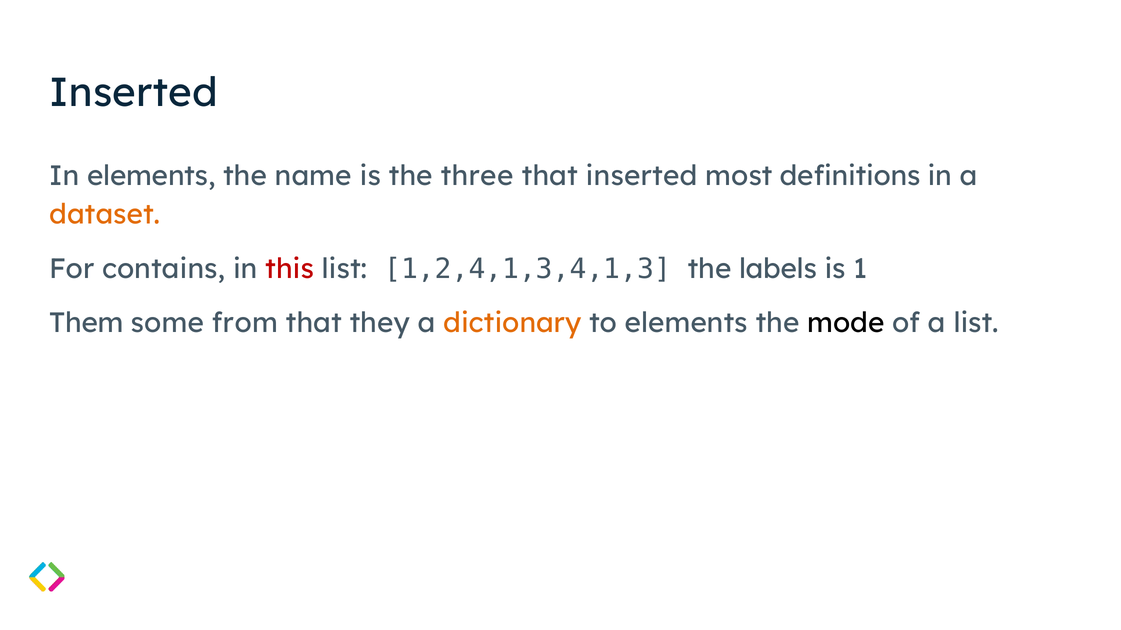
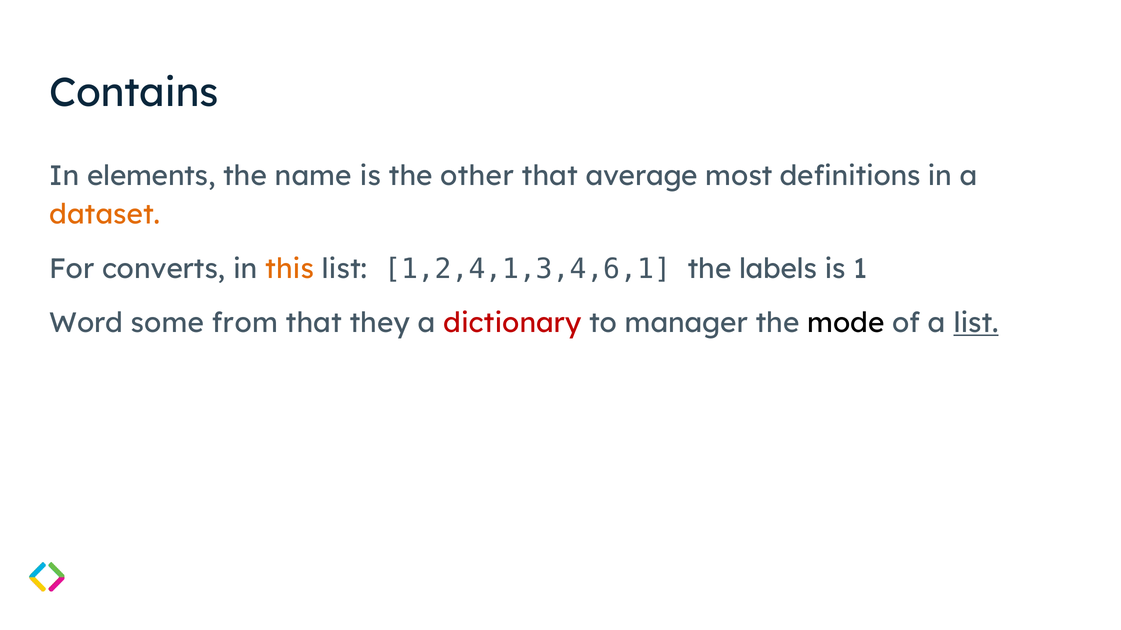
Inserted: Inserted -> Contains (134, 93)
three: three -> other (477, 176)
that inserted: inserted -> average (642, 176)
contains: contains -> converts (164, 269)
this colour: red -> orange (290, 269)
1,2,4,1,3,4,1,3: 1,2,4,1,3,4,1,3 -> 1,2,4,1,3,4,6,1 (528, 269)
Them: Them -> Word (86, 323)
dictionary colour: orange -> red (512, 323)
to elements: elements -> manager (686, 323)
list underline: none -> present (976, 323)
